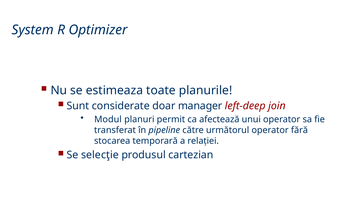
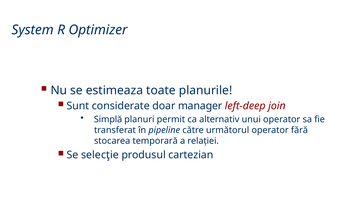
Modul: Modul -> Simplă (108, 119)
afectează: afectează -> alternativ (219, 119)
